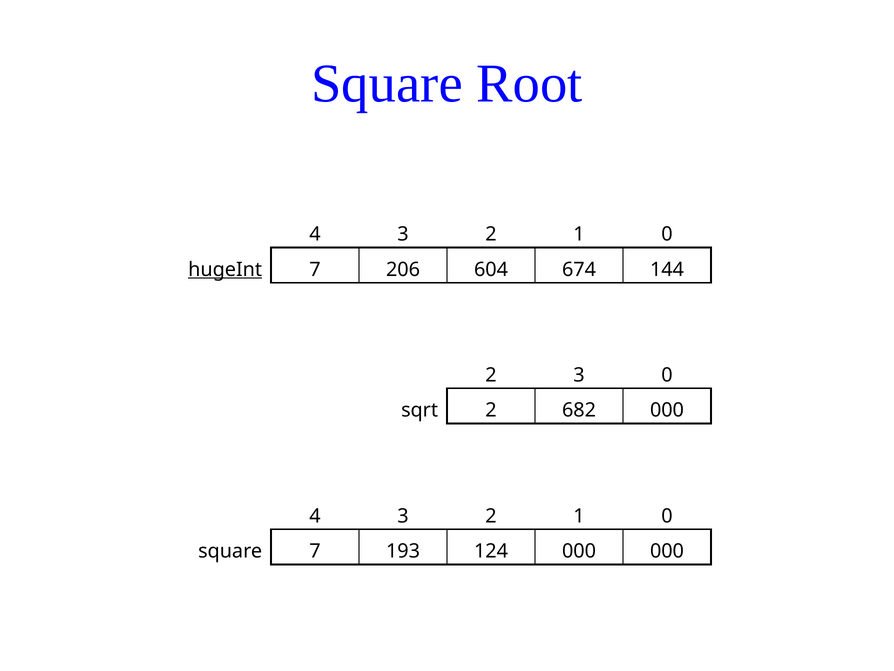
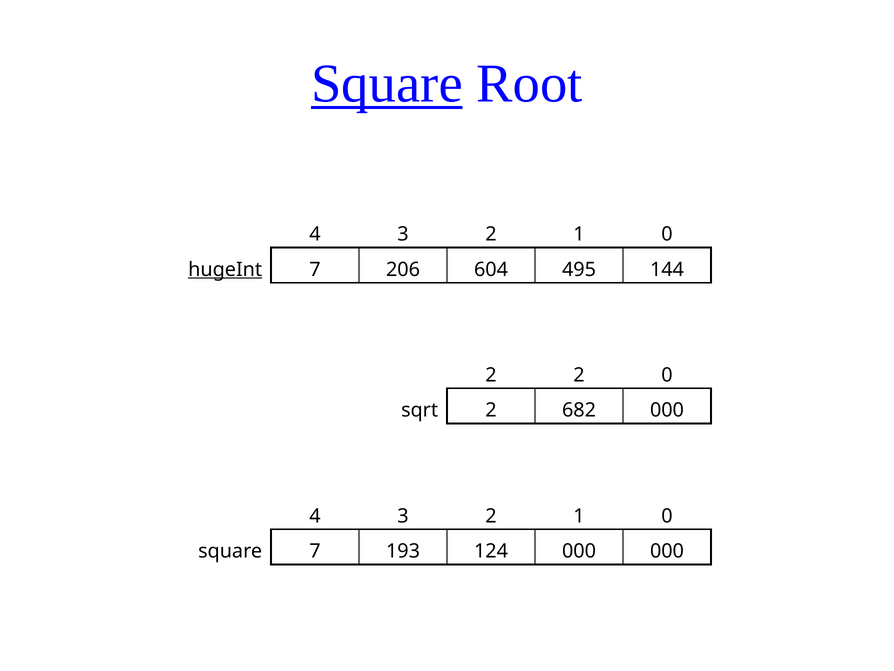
Square underline: none -> present (387, 84)
674: 674 -> 495 (579, 269)
2 3: 3 -> 2 (579, 375)
